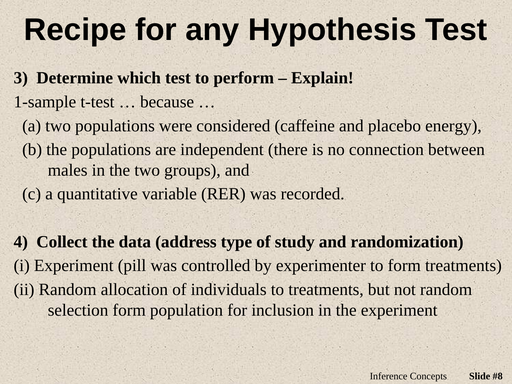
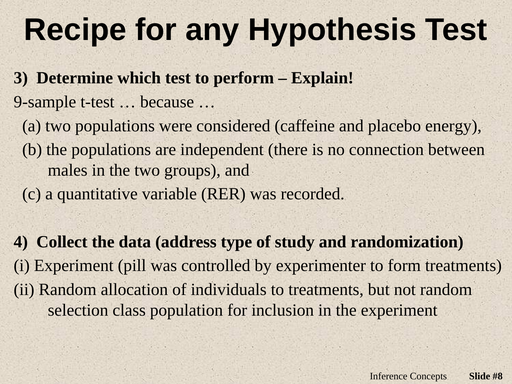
1-sample: 1-sample -> 9-sample (45, 102)
selection form: form -> class (129, 310)
